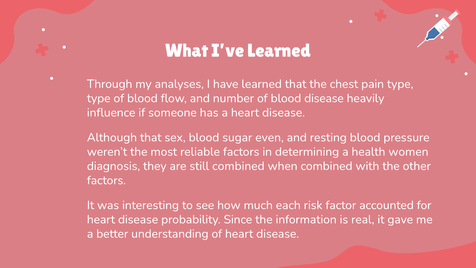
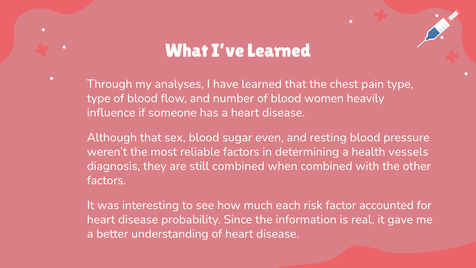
blood disease: disease -> women (324, 98)
women: women -> vessels (408, 152)
